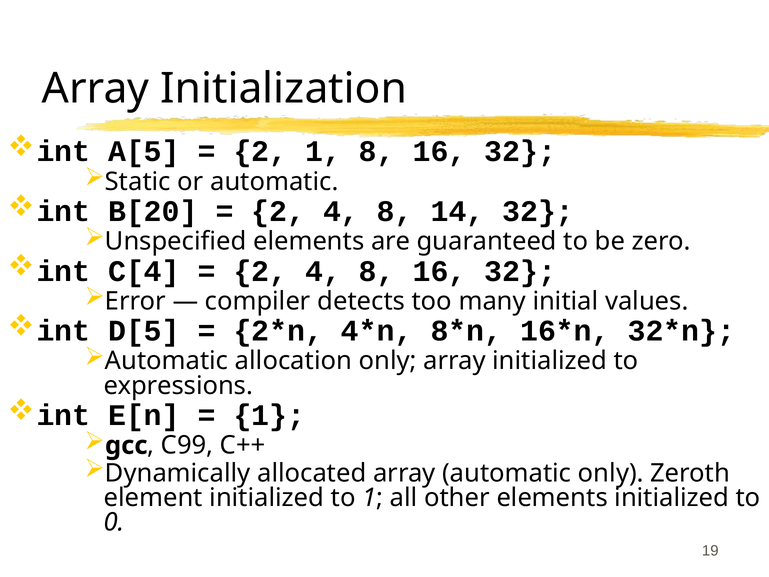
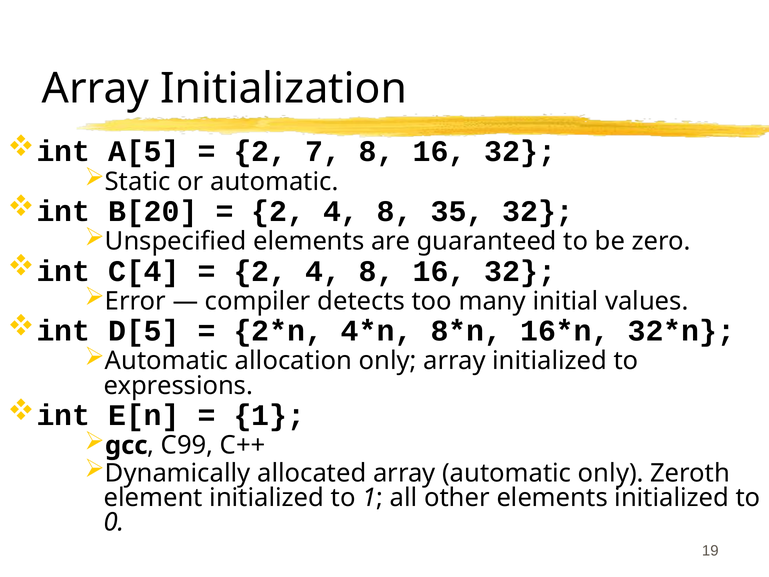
2 1: 1 -> 7 (323, 152)
14: 14 -> 35 (458, 211)
